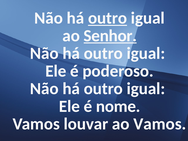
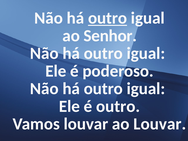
Senhor underline: present -> none (110, 36)
é nome: nome -> outro (118, 106)
ao Vamos: Vamos -> Louvar (160, 124)
